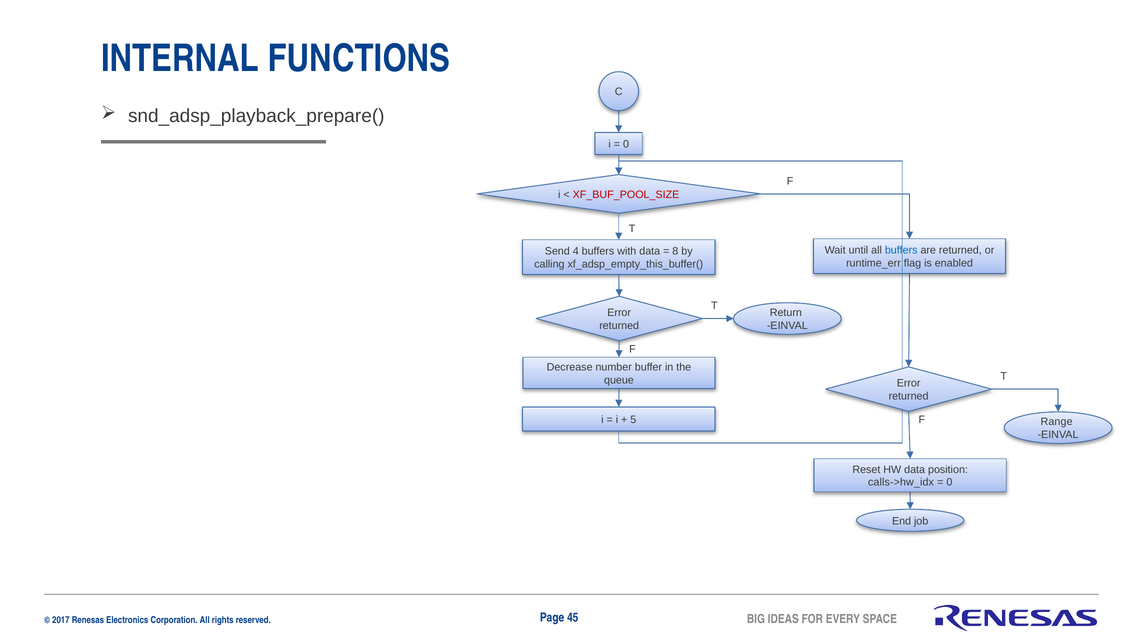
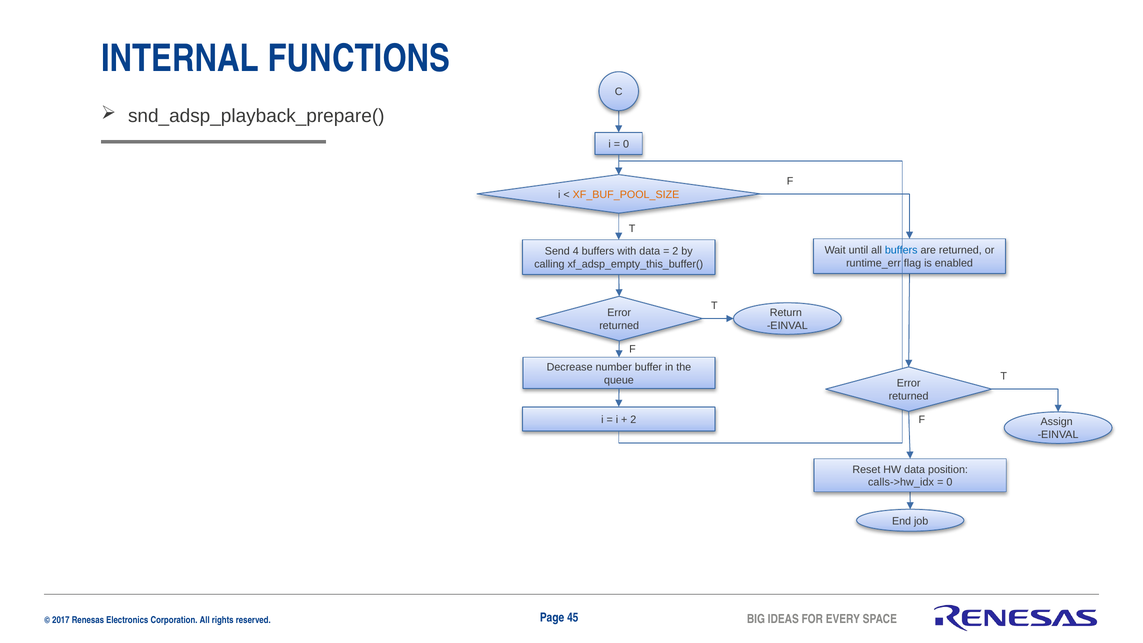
XF_BUF_POOL_SIZE colour: red -> orange (626, 195)
8: 8 -> 2 (675, 251)
5: 5 -> 2 (633, 420)
Range: Range -> Assign (1057, 422)
